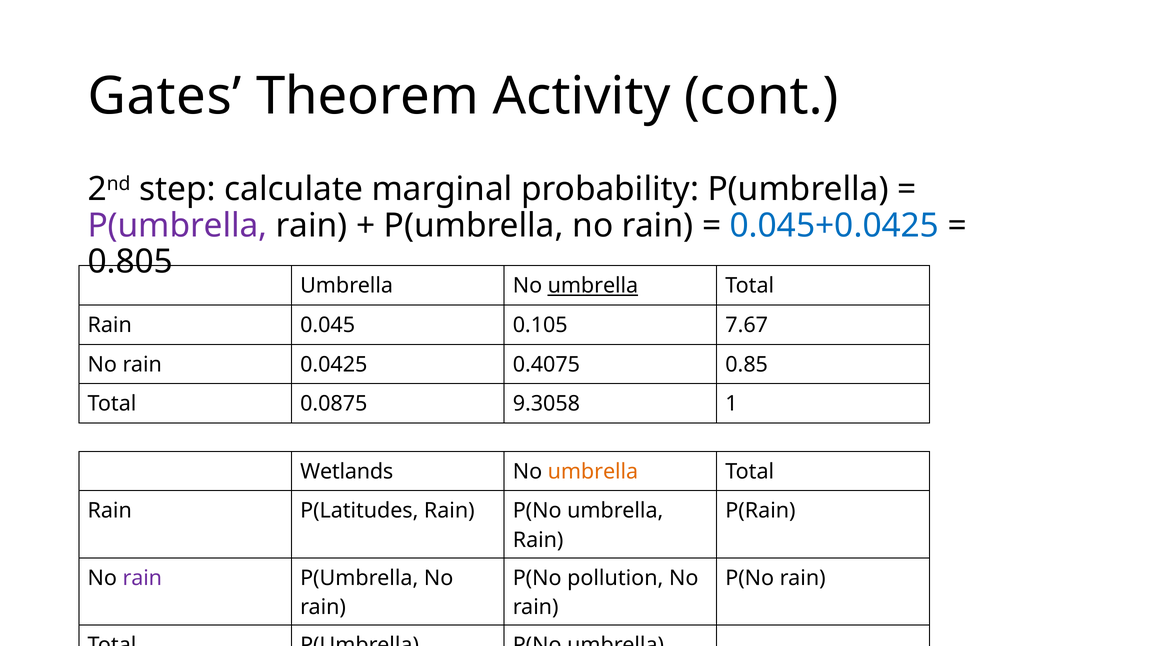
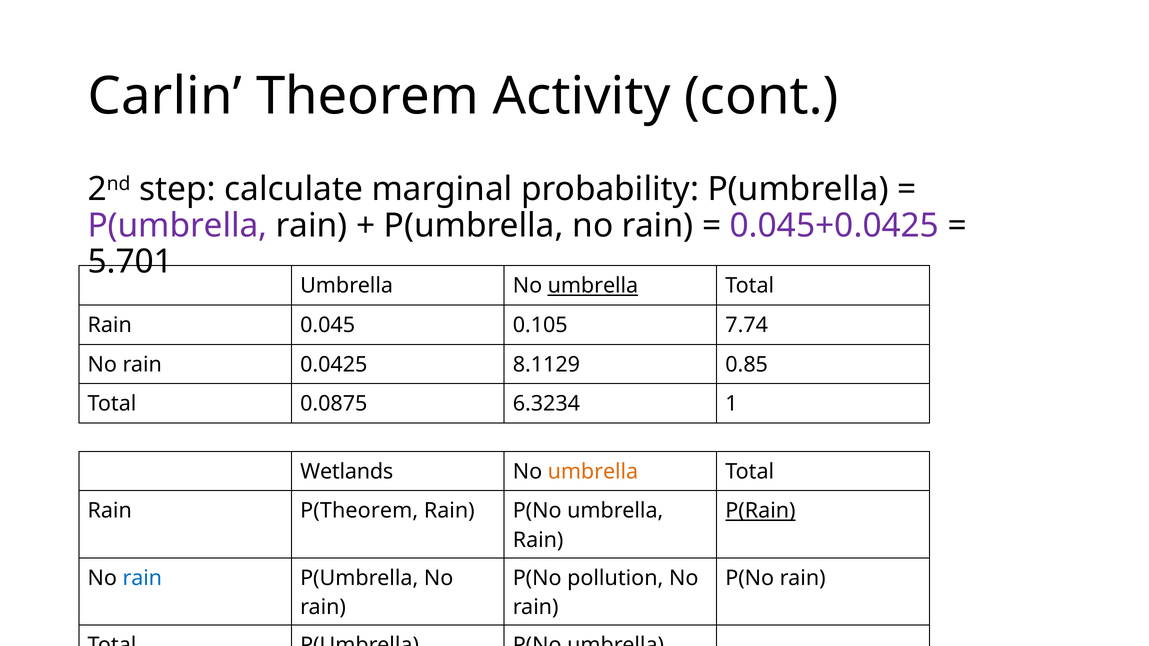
Gates: Gates -> Carlin (165, 97)
0.045+0.0425 colour: blue -> purple (834, 226)
0.805: 0.805 -> 5.701 (130, 262)
7.67: 7.67 -> 7.74 (747, 325)
0.4075: 0.4075 -> 8.1129 (546, 365)
9.3058: 9.3058 -> 6.3234 (546, 404)
P(Latitudes: P(Latitudes -> P(Theorem (359, 511)
P(Rain underline: none -> present (760, 511)
rain colour: purple -> blue (142, 578)
